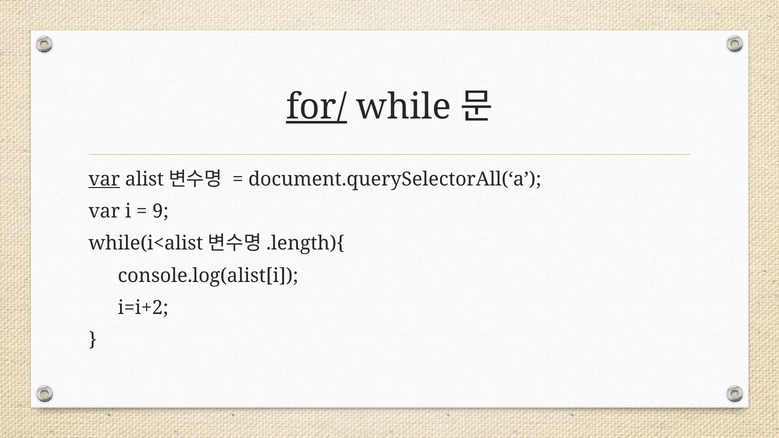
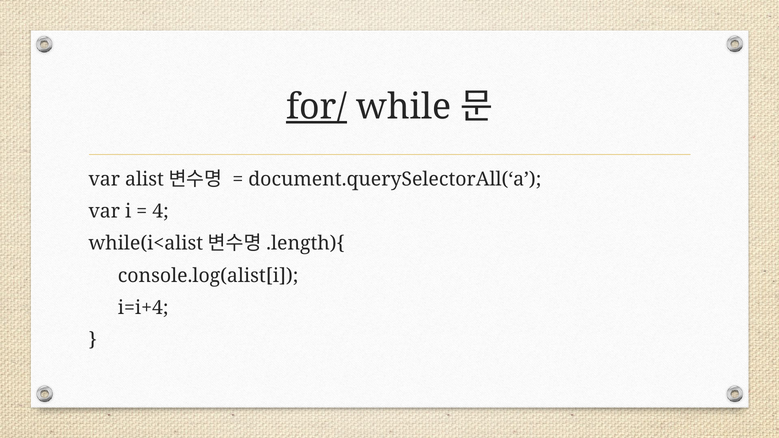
var underline: present -> none (104, 179)
9: 9 -> 4 (161, 211)
i=i+2: i=i+2 -> i=i+4 (143, 308)
